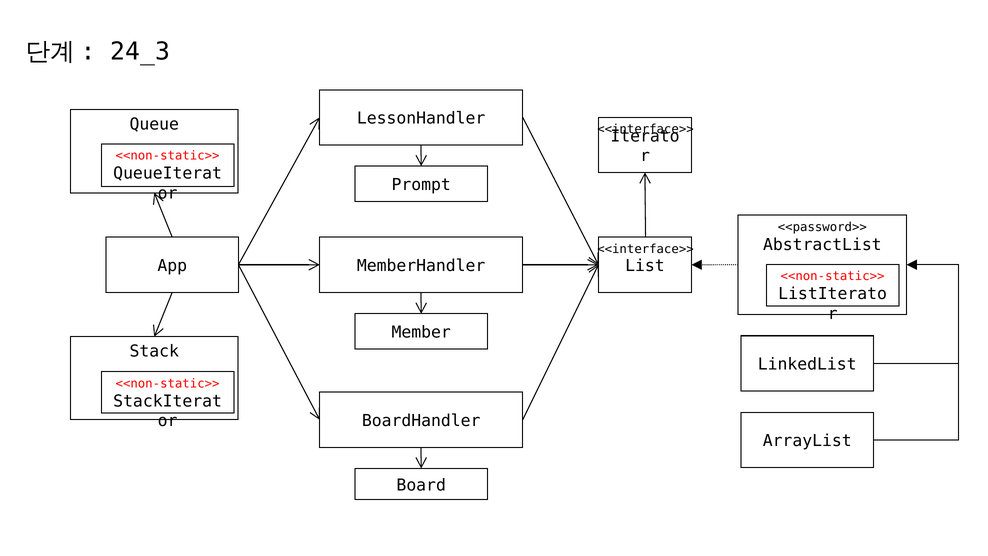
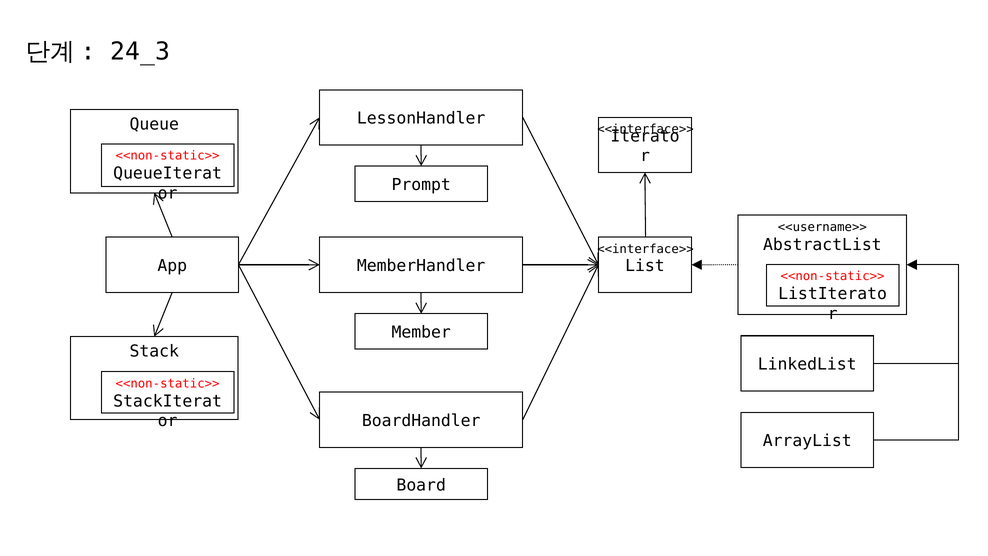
<<password>>: <<password>> -> <<username>> (822, 227)
